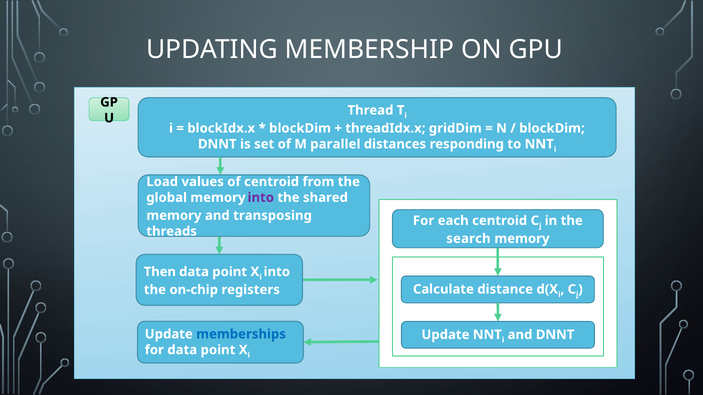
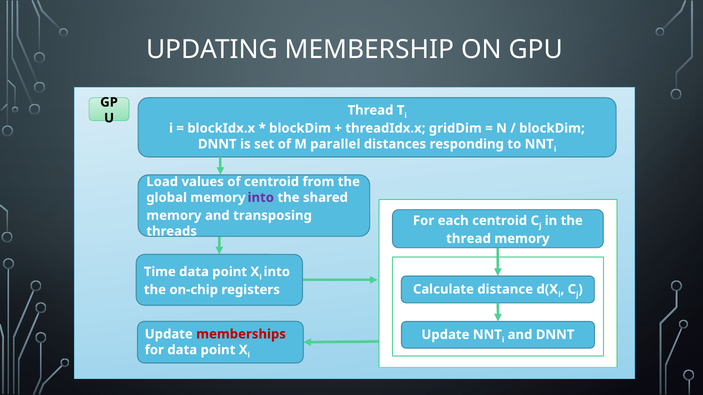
search: search -> thread (468, 239)
Then: Then -> Time (160, 272)
memberships colour: blue -> red (241, 334)
